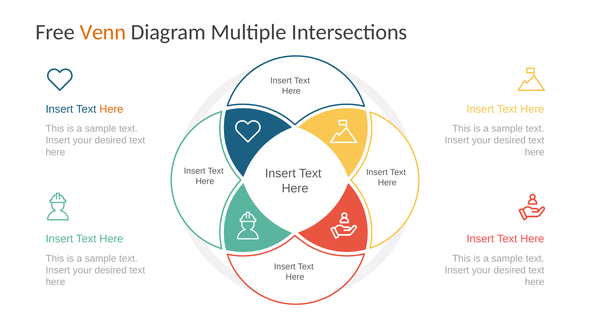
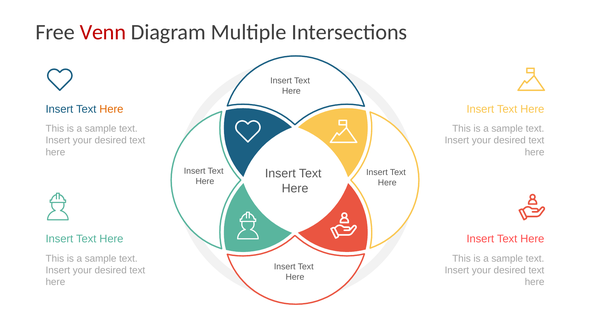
Venn colour: orange -> red (103, 32)
